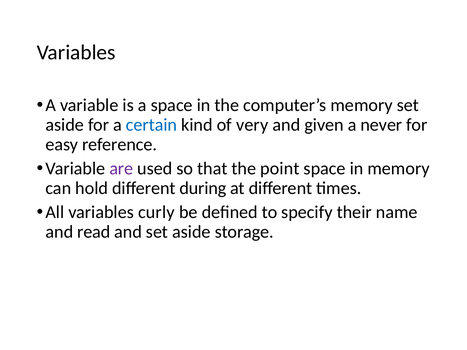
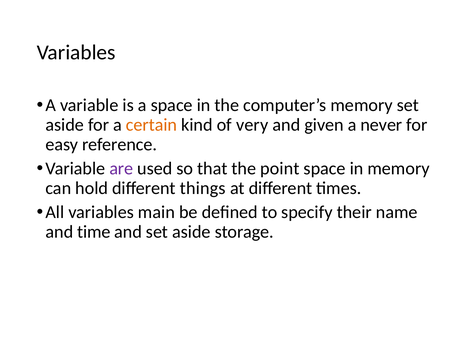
certain colour: blue -> orange (152, 125)
during: during -> things (203, 188)
curly: curly -> main (156, 212)
read: read -> time (94, 232)
